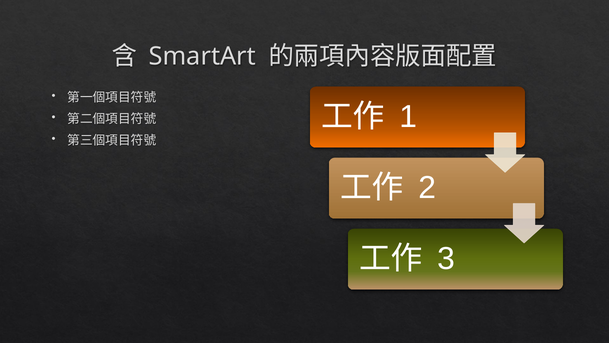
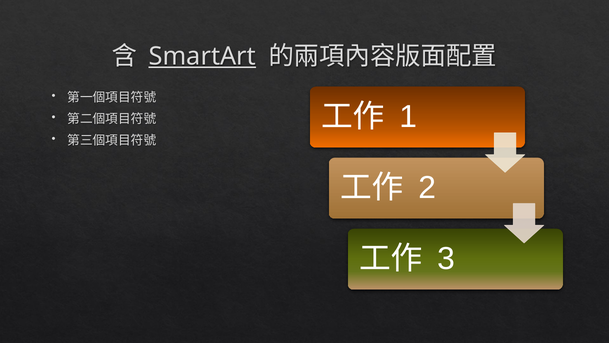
SmartArt underline: none -> present (202, 56)
